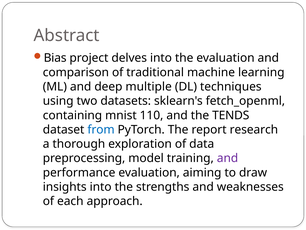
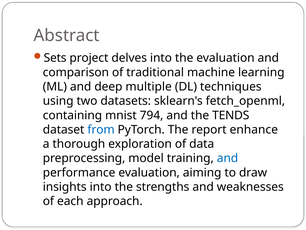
Bias: Bias -> Sets (55, 58)
110: 110 -> 794 (152, 115)
research: research -> enhance (254, 129)
and colour: purple -> blue (228, 158)
